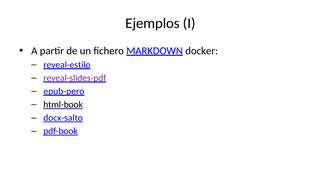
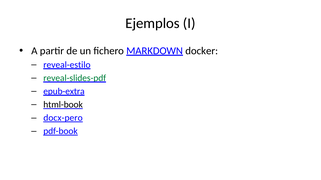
reveal-slides-pdf colour: purple -> green (75, 78)
epub-pero: epub-pero -> epub-extra (64, 92)
docx-salto: docx-salto -> docx-pero (63, 118)
